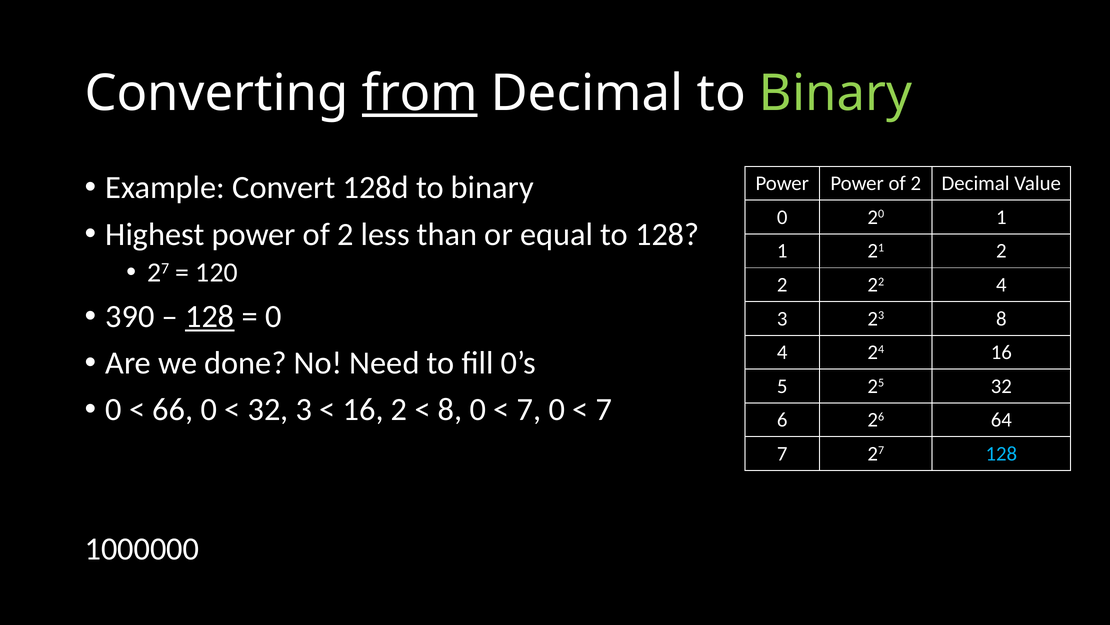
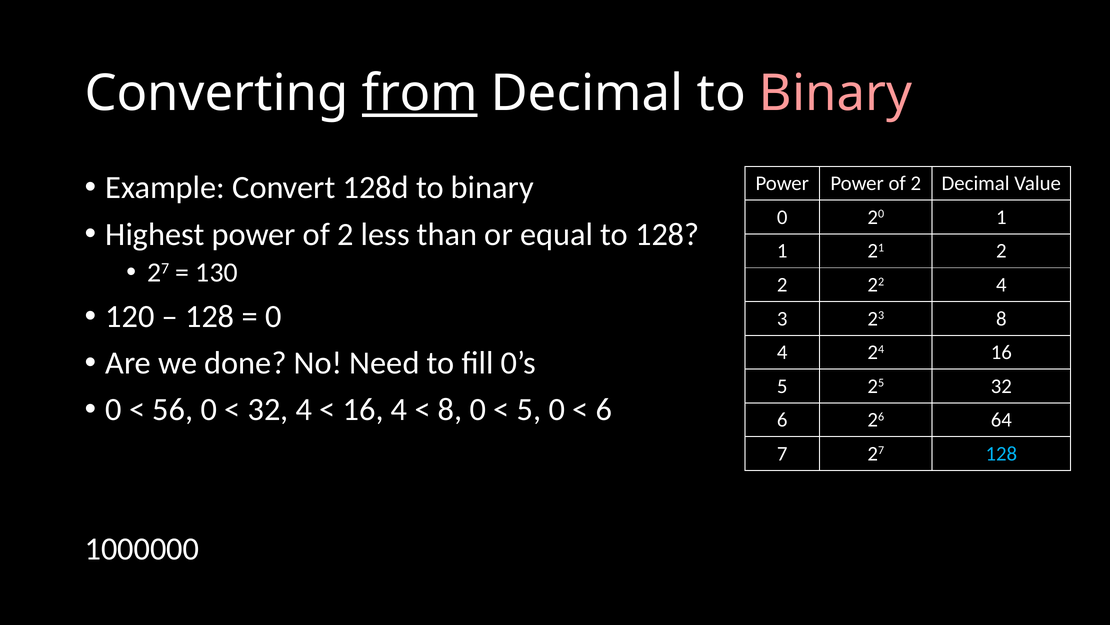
Binary colour: light green -> pink (836, 93)
120: 120 -> 130 (217, 272)
390: 390 -> 120 (130, 316)
128 underline: present -> none (210, 316)
66: 66 -> 56 (173, 409)
32 3: 3 -> 4 (304, 409)
16 2: 2 -> 4 (399, 409)
7: 7 -> 5 (529, 409)
7: 7 -> 6 (604, 409)
